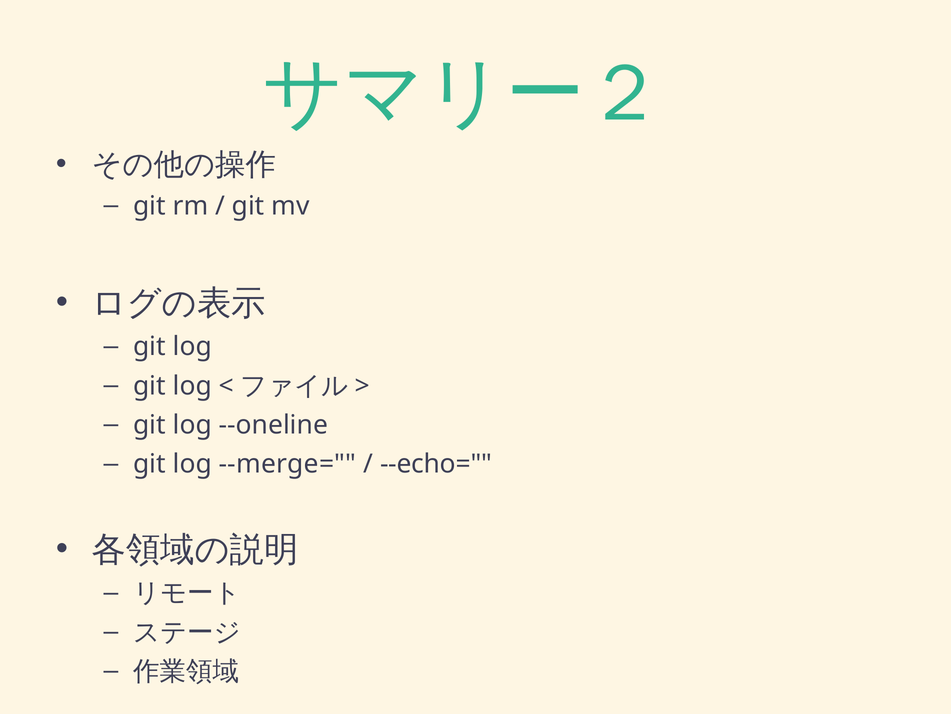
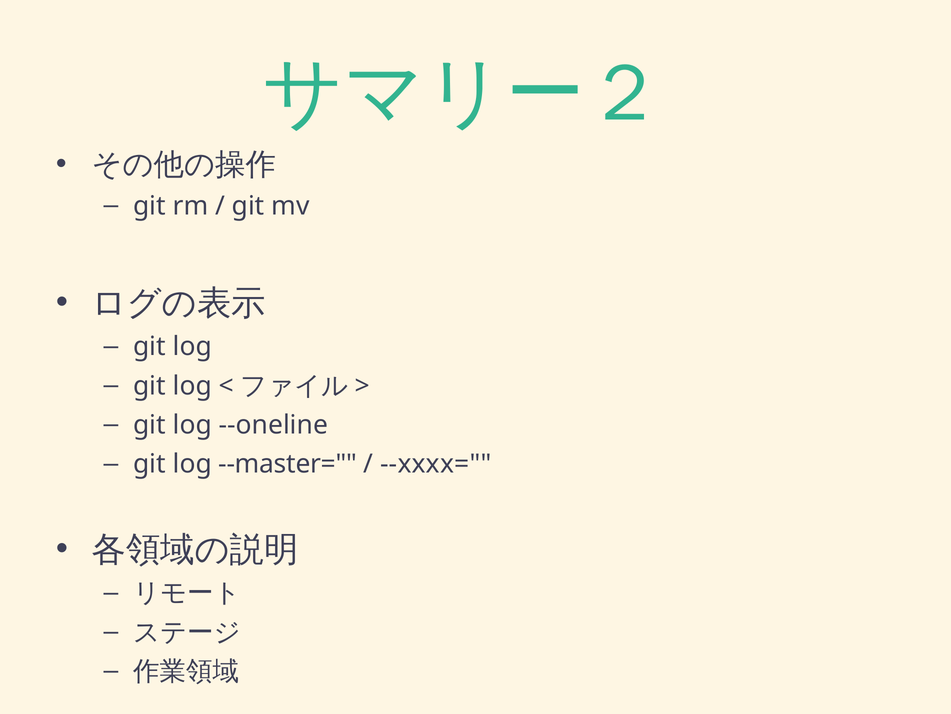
--merge=: --merge= -> --master= (288, 464)
--echo=: --echo= -> --xxxx= (436, 464)
